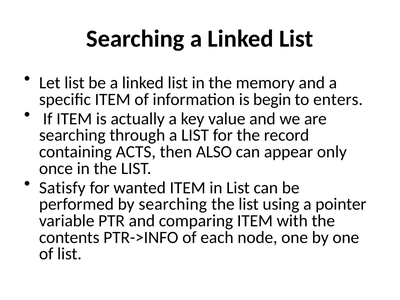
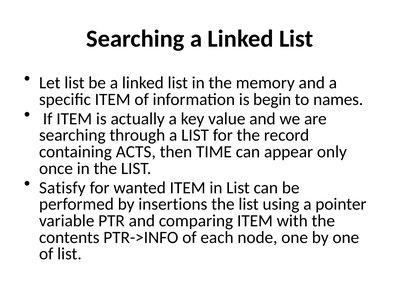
enters: enters -> names (338, 99)
ALSO: ALSO -> TIME (214, 152)
by searching: searching -> insertions (173, 204)
